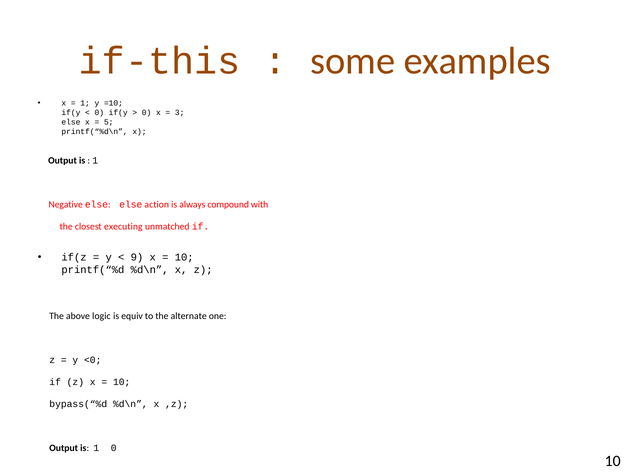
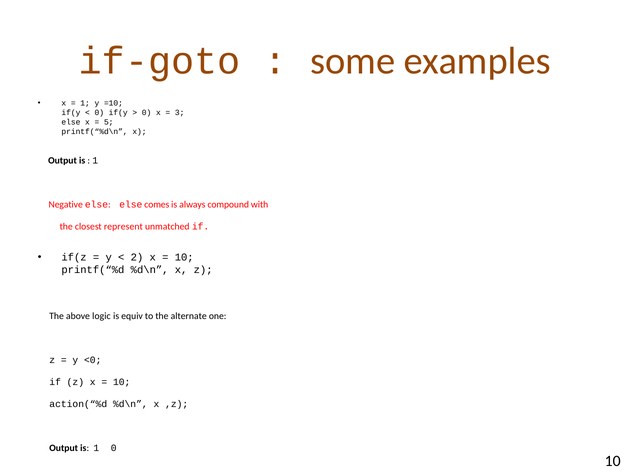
if-this: if-this -> if-goto (160, 61)
action: action -> comes (157, 204)
executing: executing -> represent (123, 226)
9: 9 -> 2 (137, 257)
bypass(“%d: bypass(“%d -> action(“%d (78, 404)
